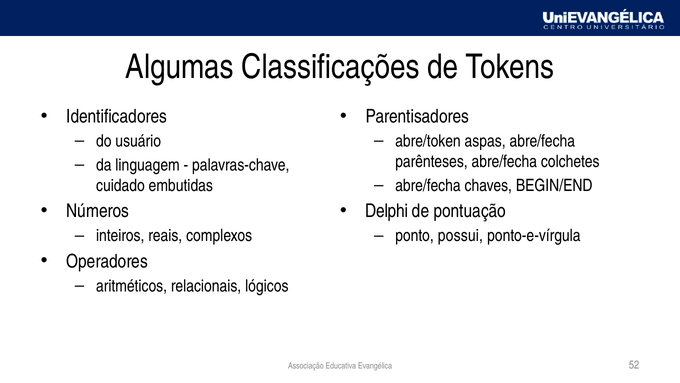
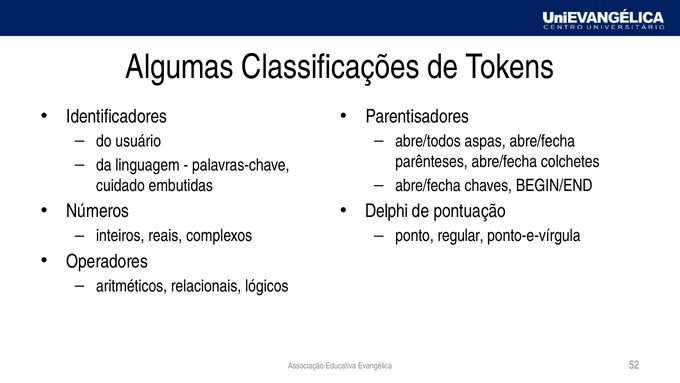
abre/token: abre/token -> abre/todos (428, 141)
possui: possui -> regular (461, 236)
